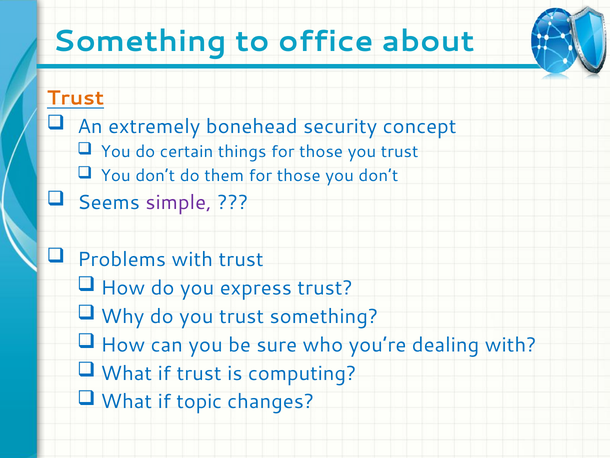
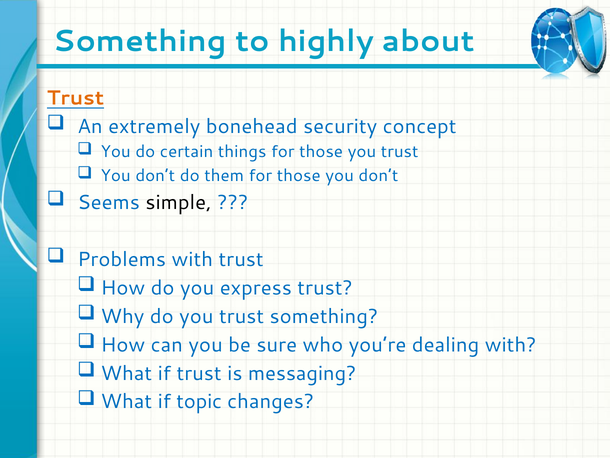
office: office -> highly (326, 41)
simple colour: purple -> black (179, 202)
computing: computing -> messaging (302, 373)
